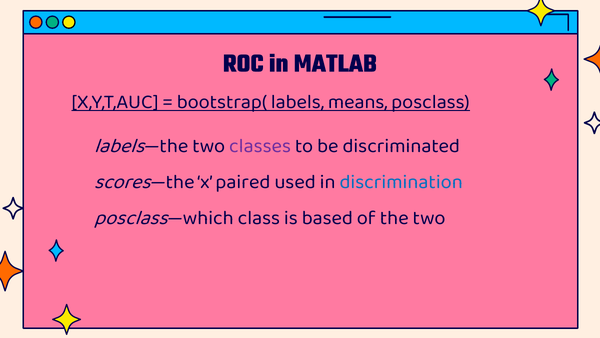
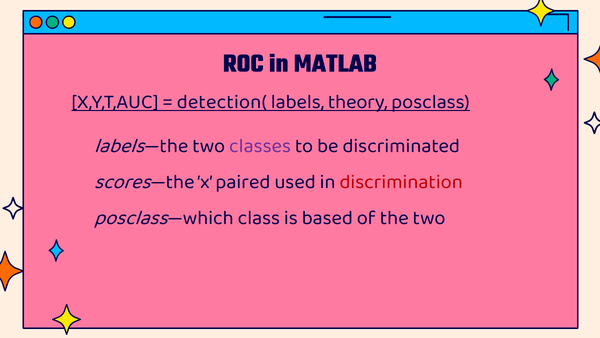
bootstrap(: bootstrap( -> detection( (222, 101)
means: means -> theory (358, 101)
discrimination colour: blue -> red (401, 182)
